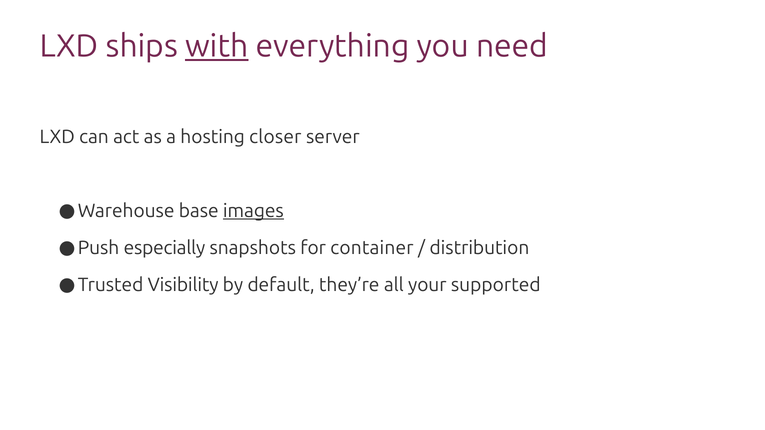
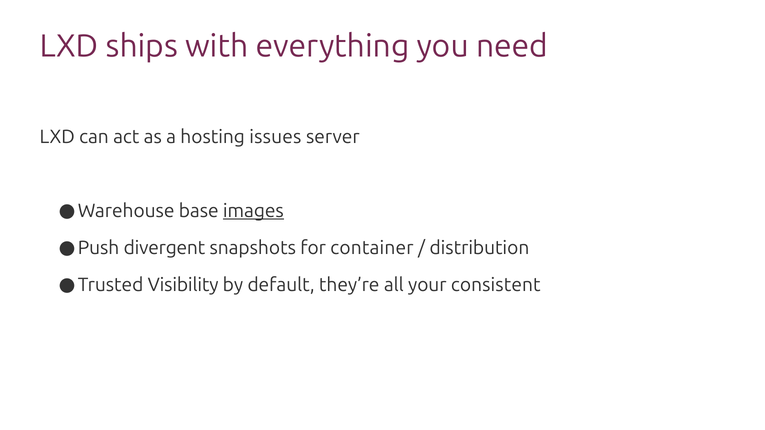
with underline: present -> none (217, 46)
closer: closer -> issues (275, 137)
especially: especially -> divergent (164, 248)
supported: supported -> consistent (496, 285)
